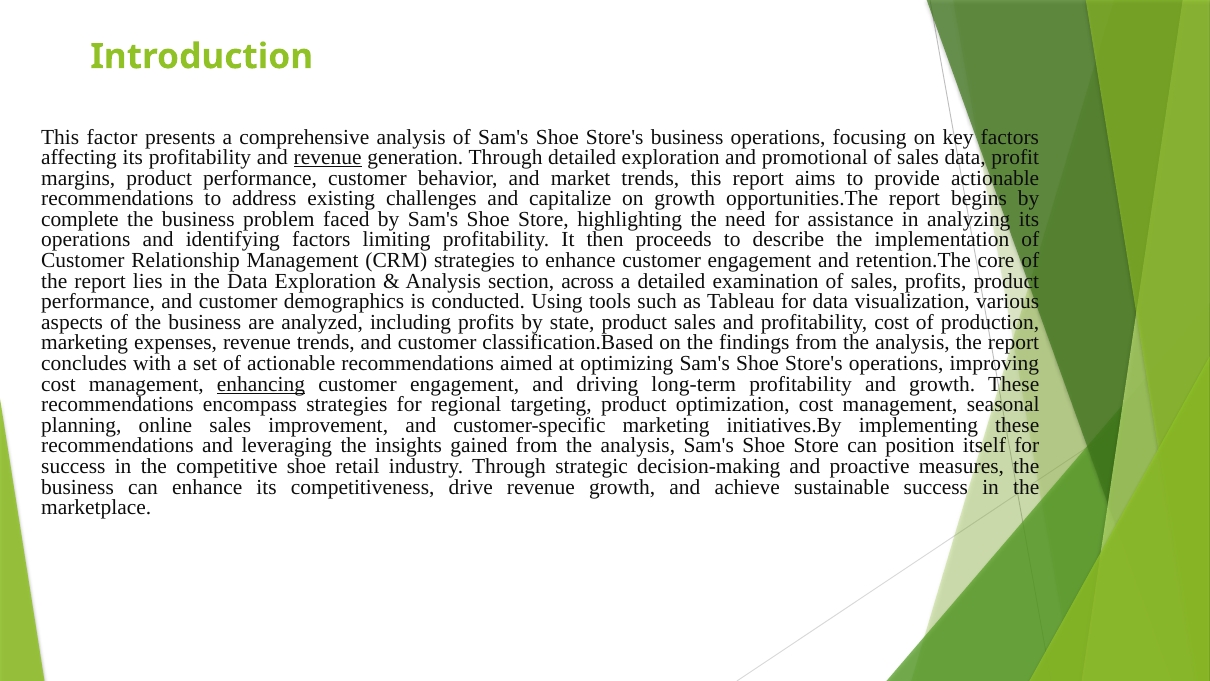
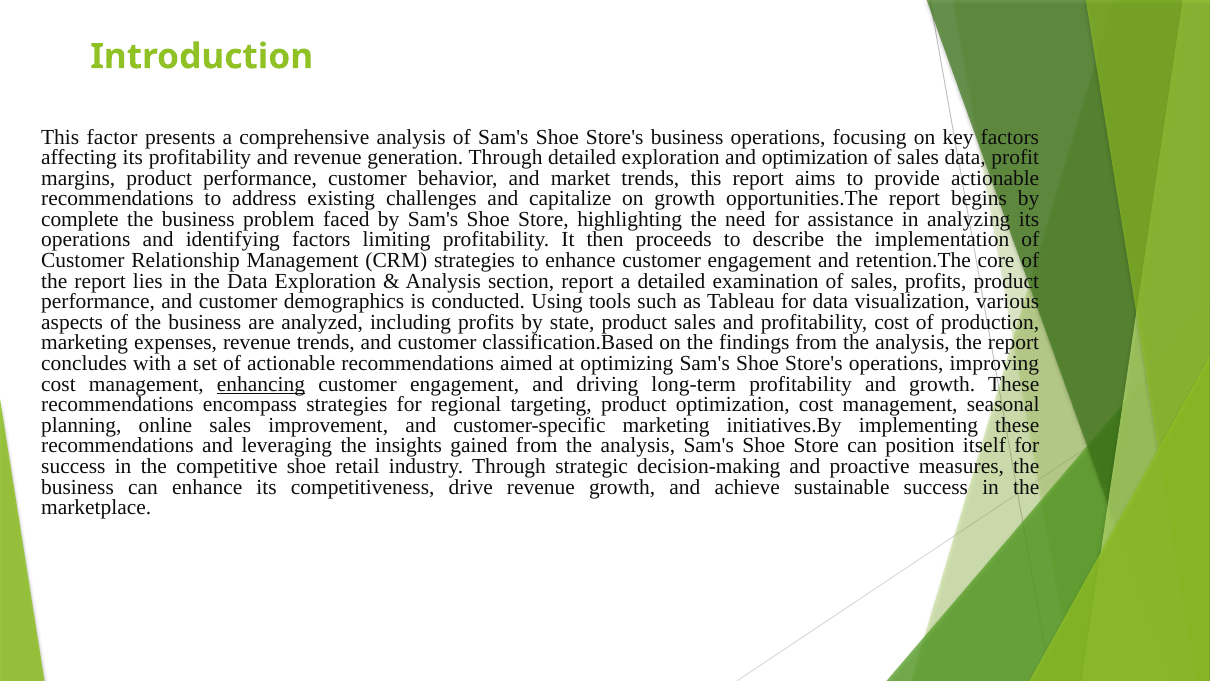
revenue underline: present -> none (328, 157)
and promotional: promotional -> optimization (815, 157)
section across: across -> report (587, 281)
